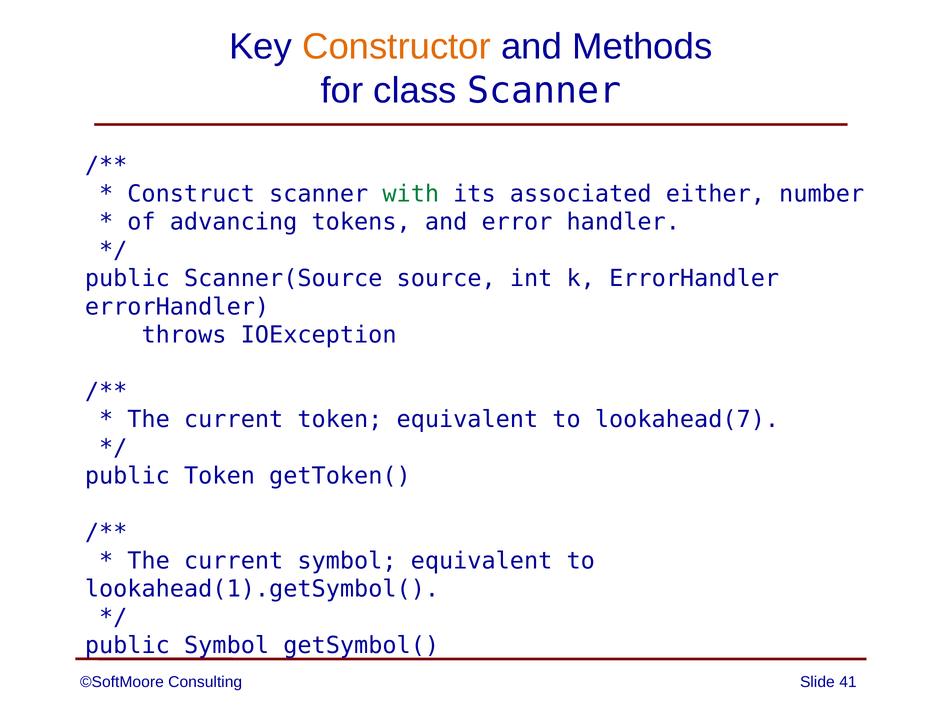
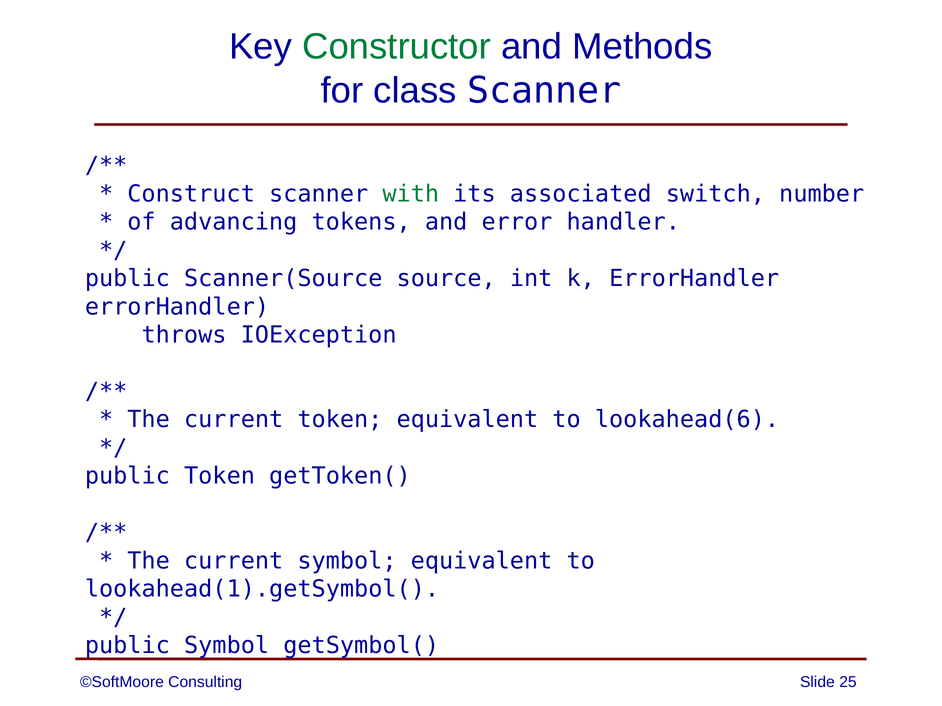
Constructor colour: orange -> green (397, 47)
either: either -> switch (715, 194)
lookahead(7: lookahead(7 -> lookahead(6 (687, 420)
41: 41 -> 25 (848, 682)
